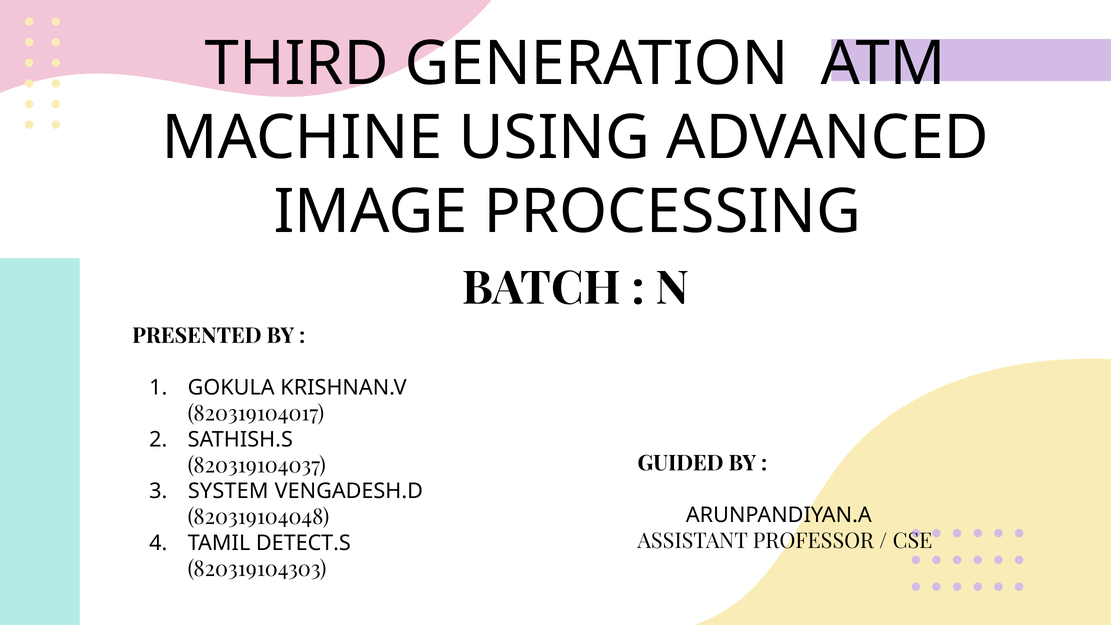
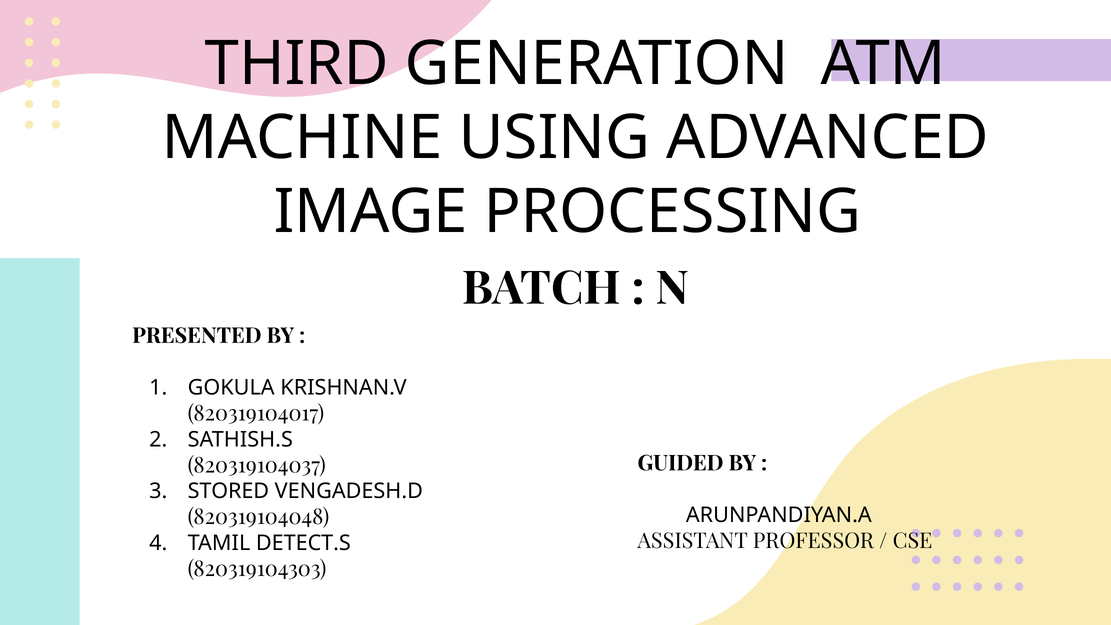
SYSTEM: SYSTEM -> STORED (228, 491)
